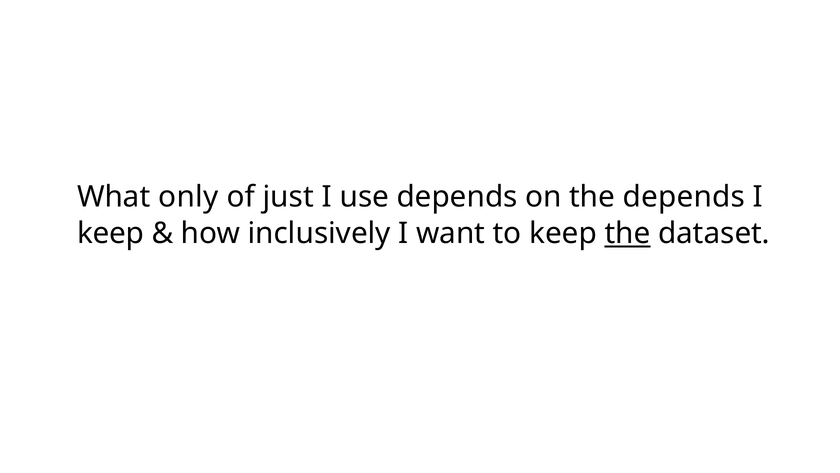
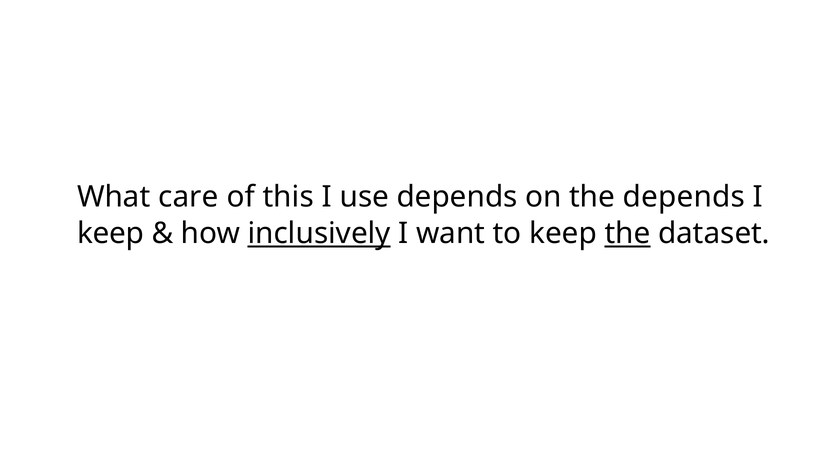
only: only -> care (188, 197)
just: just -> this (288, 197)
inclusively underline: none -> present (319, 233)
